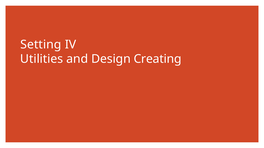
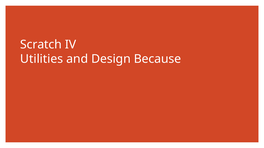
Setting: Setting -> Scratch (41, 45)
Creating: Creating -> Because (158, 59)
